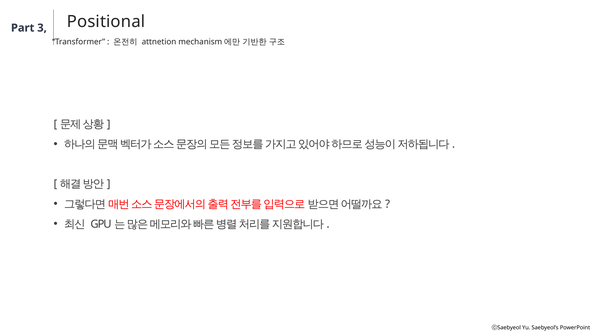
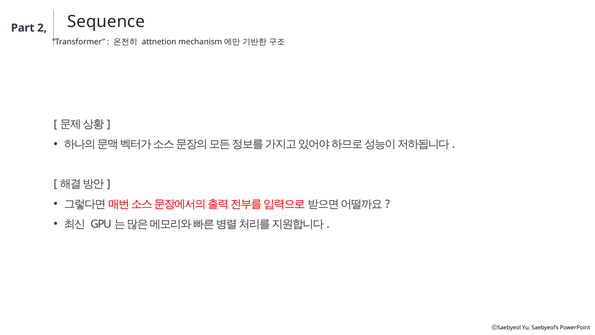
Positional: Positional -> Sequence (106, 22)
3: 3 -> 2 (42, 28)
